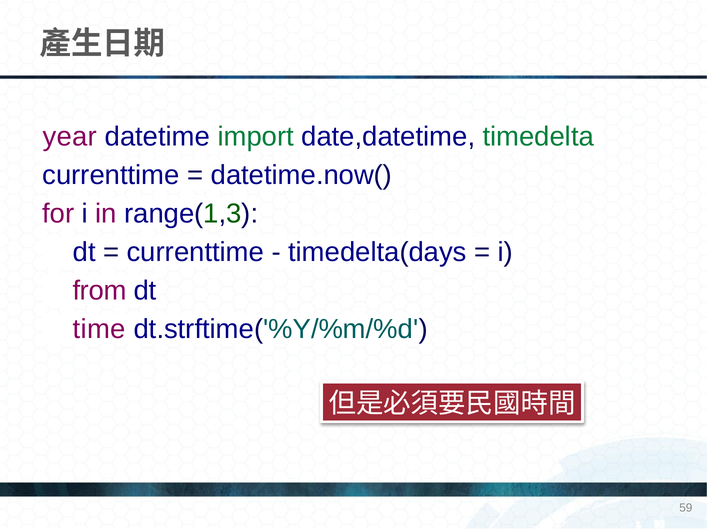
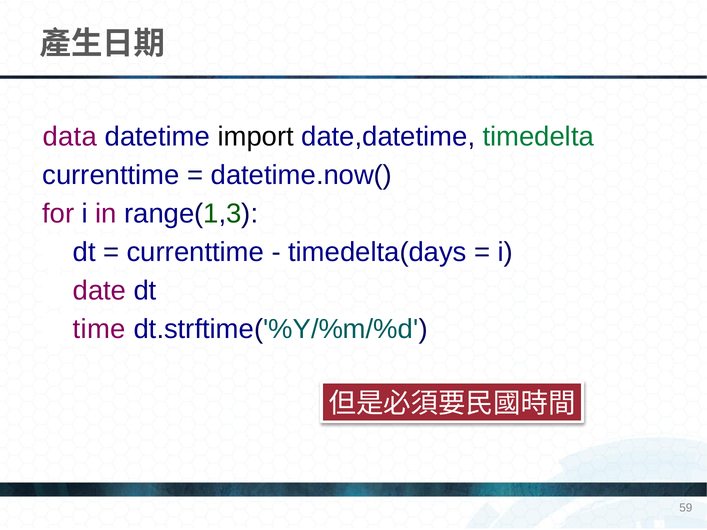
year: year -> data (70, 137)
import colour: green -> black (256, 137)
from: from -> date (99, 291)
